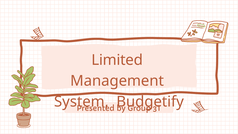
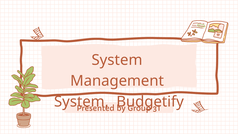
Limited: Limited -> System (117, 60)
